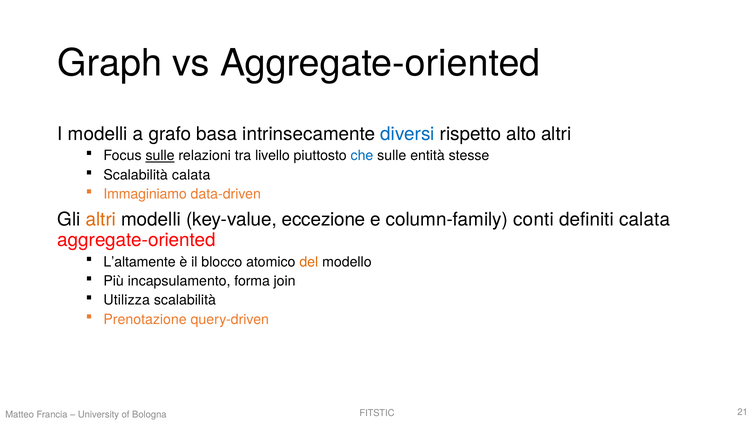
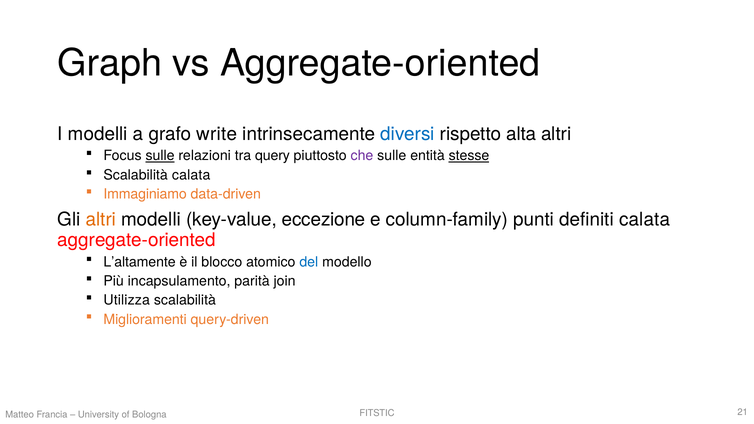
basa: basa -> write (217, 134)
alto: alto -> alta (521, 134)
livello: livello -> query (272, 156)
che colour: blue -> purple (362, 156)
stesse underline: none -> present (469, 156)
conti: conti -> punti (534, 220)
del colour: orange -> blue (309, 262)
forma: forma -> parità (252, 281)
Prenotazione: Prenotazione -> Miglioramenti (145, 320)
